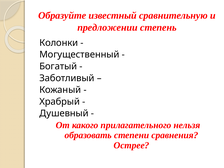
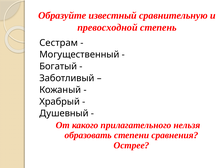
предложении: предложении -> превосходной (107, 27)
Колонки: Колонки -> Сестрам (59, 43)
